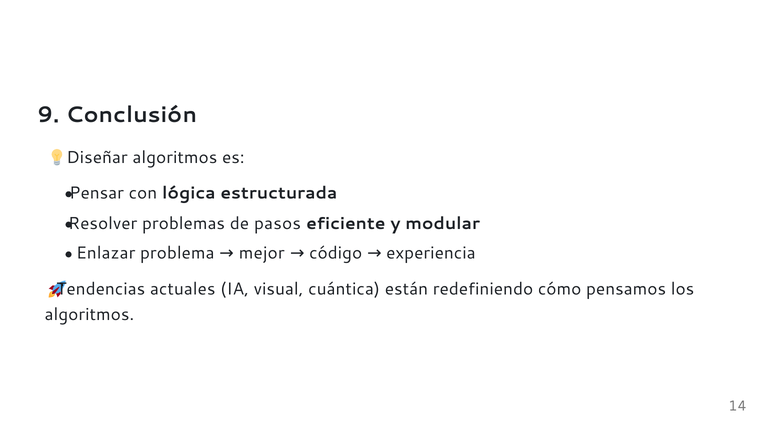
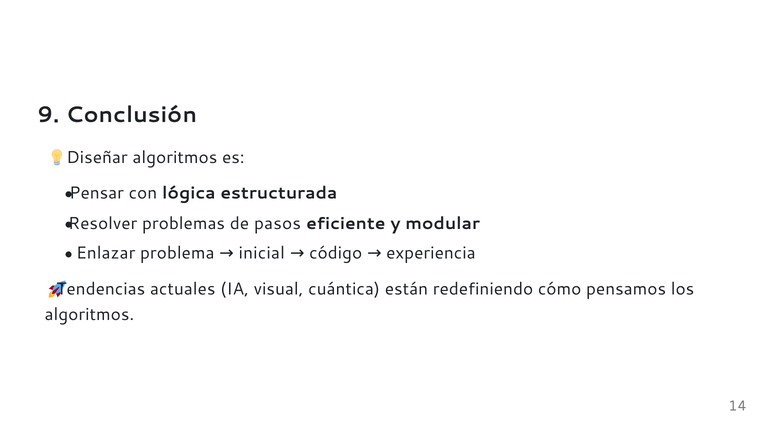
mejor: mejor -> inicial (262, 253)
